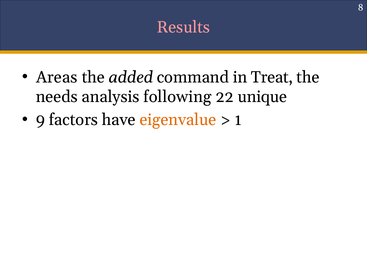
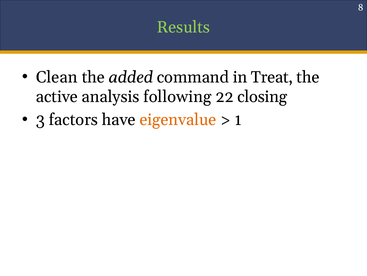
Results colour: pink -> light green (183, 27)
Areas: Areas -> Clean (57, 77)
needs: needs -> active (57, 97)
unique: unique -> closing (262, 97)
9: 9 -> 3 (40, 119)
